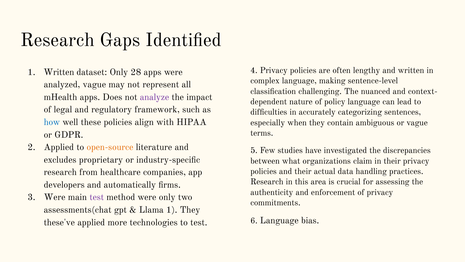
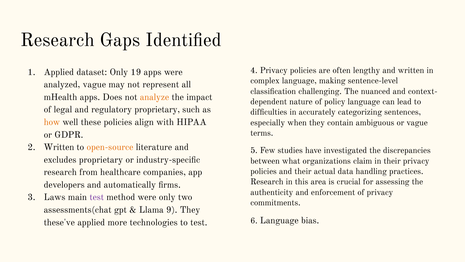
Written: Written -> Applied (59, 72)
28: 28 -> 19 (136, 72)
analyze colour: purple -> orange (154, 97)
regulatory framework: framework -> proprietary (157, 109)
how colour: blue -> orange (52, 122)
2 Applied: Applied -> Written (59, 147)
Were: Were -> Laws (55, 197)
Llama 1: 1 -> 9 (172, 209)
